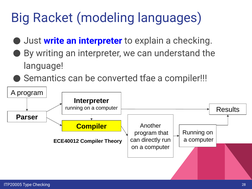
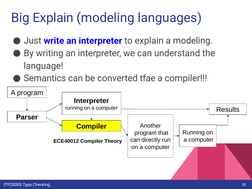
Big Racket: Racket -> Explain (53, 18)
a checking: checking -> modeling (193, 41)
